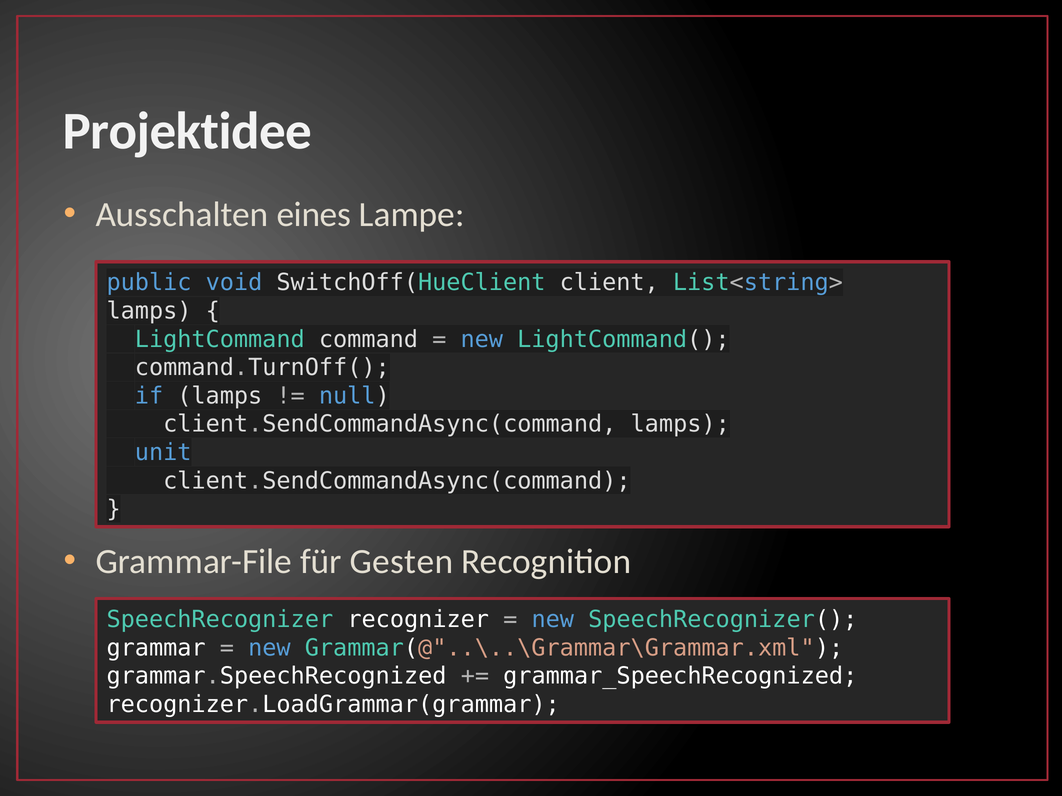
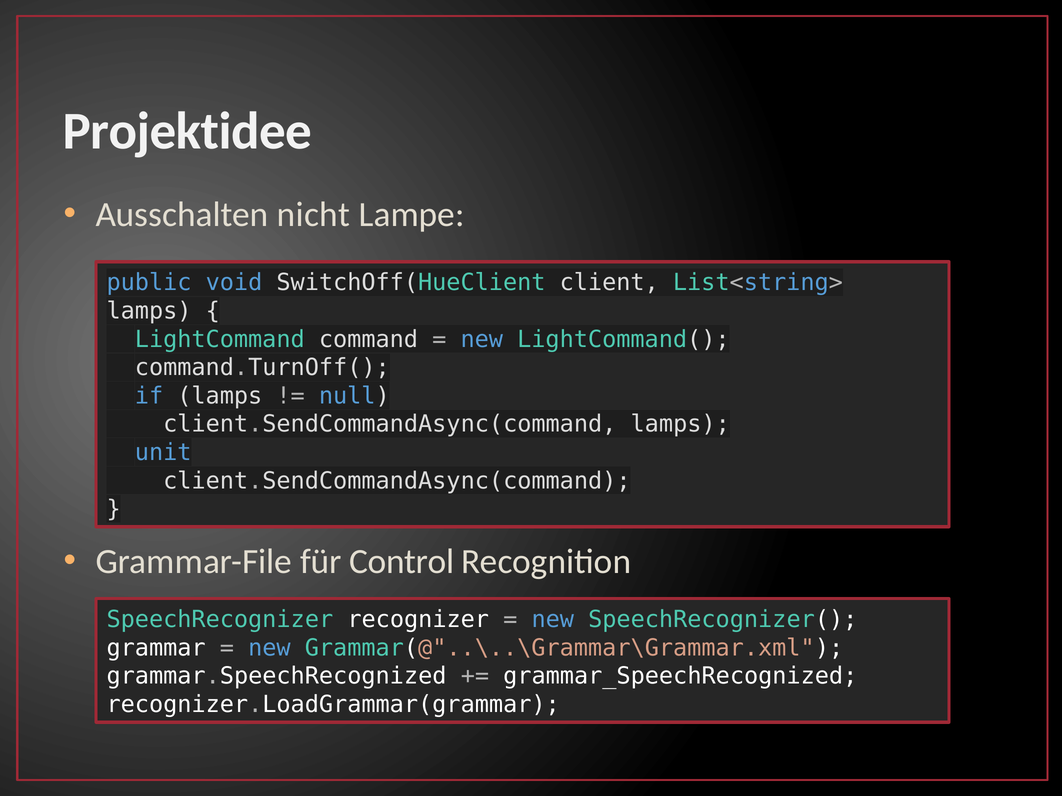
eines: eines -> nicht (313, 215)
Gesten: Gesten -> Control (402, 562)
